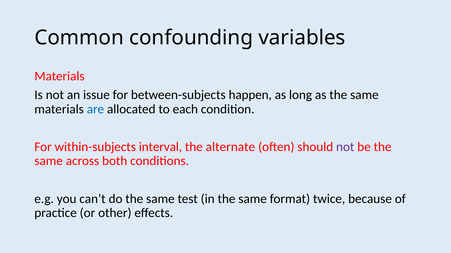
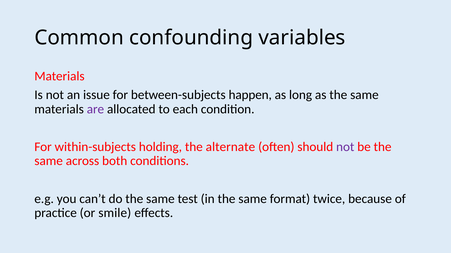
are colour: blue -> purple (95, 109)
interval: interval -> holding (160, 147)
other: other -> smile (115, 213)
